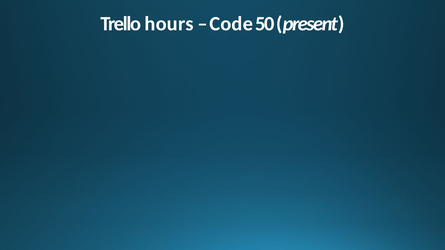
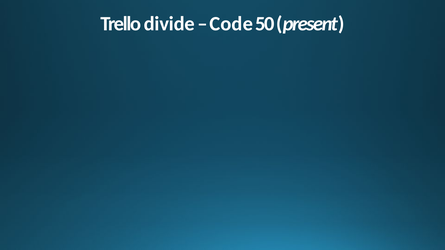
hours: hours -> divide (169, 24)
